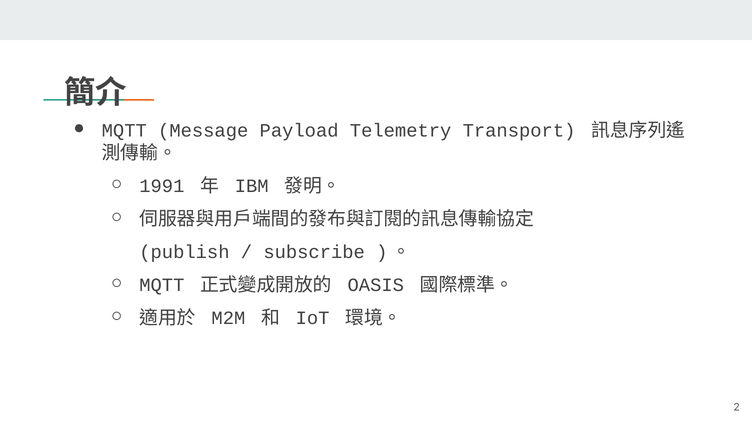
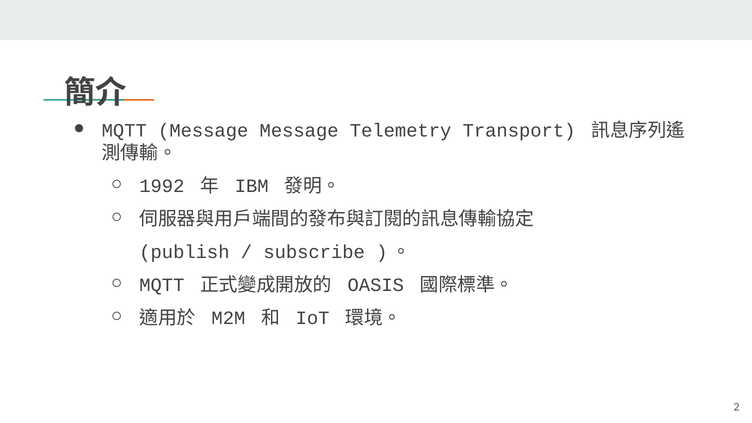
Message Payload: Payload -> Message (299, 130)
1991: 1991 -> 1992 (162, 186)
